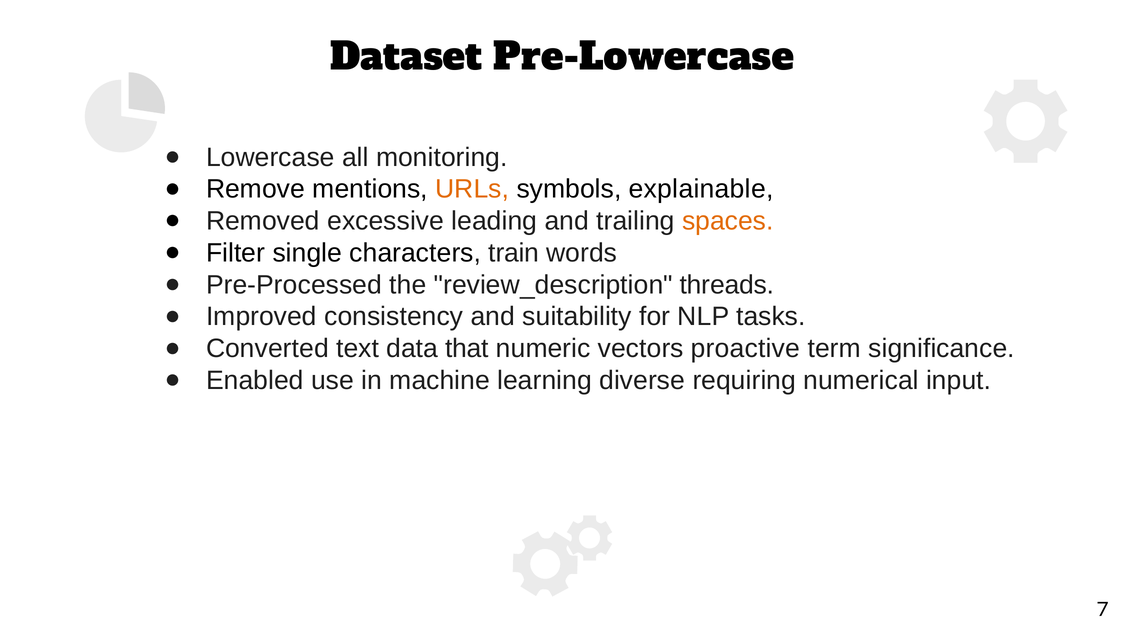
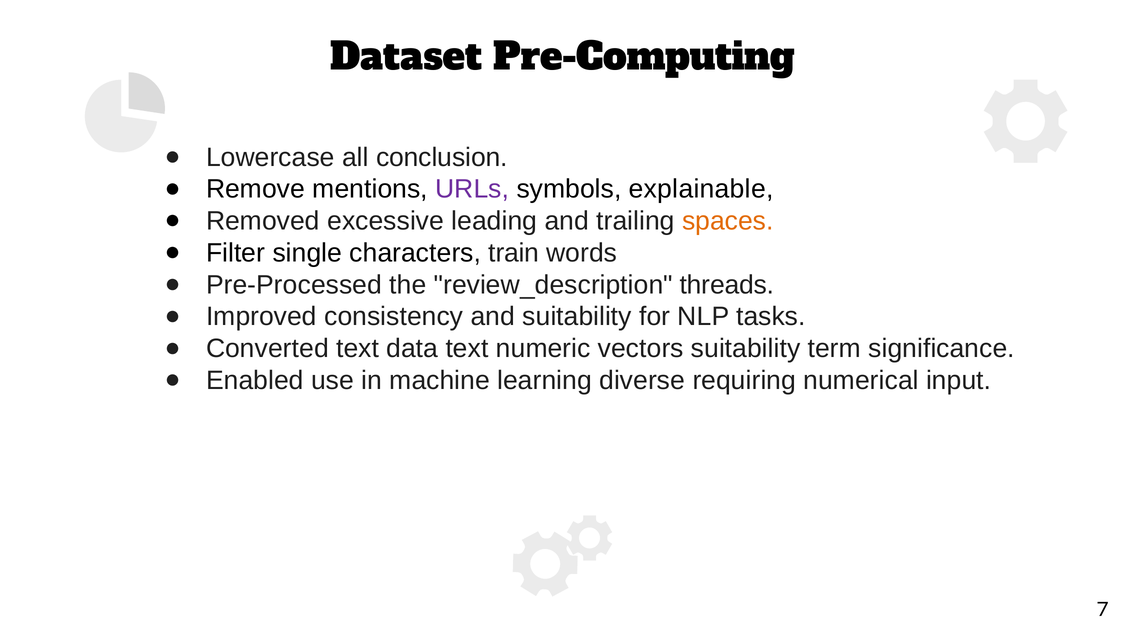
Pre-Lowercase: Pre-Lowercase -> Pre-Computing (644, 57)
monitoring: monitoring -> conclusion (442, 157)
URLs colour: orange -> purple (472, 189)
data that: that -> text (467, 349)
vectors proactive: proactive -> suitability (746, 349)
